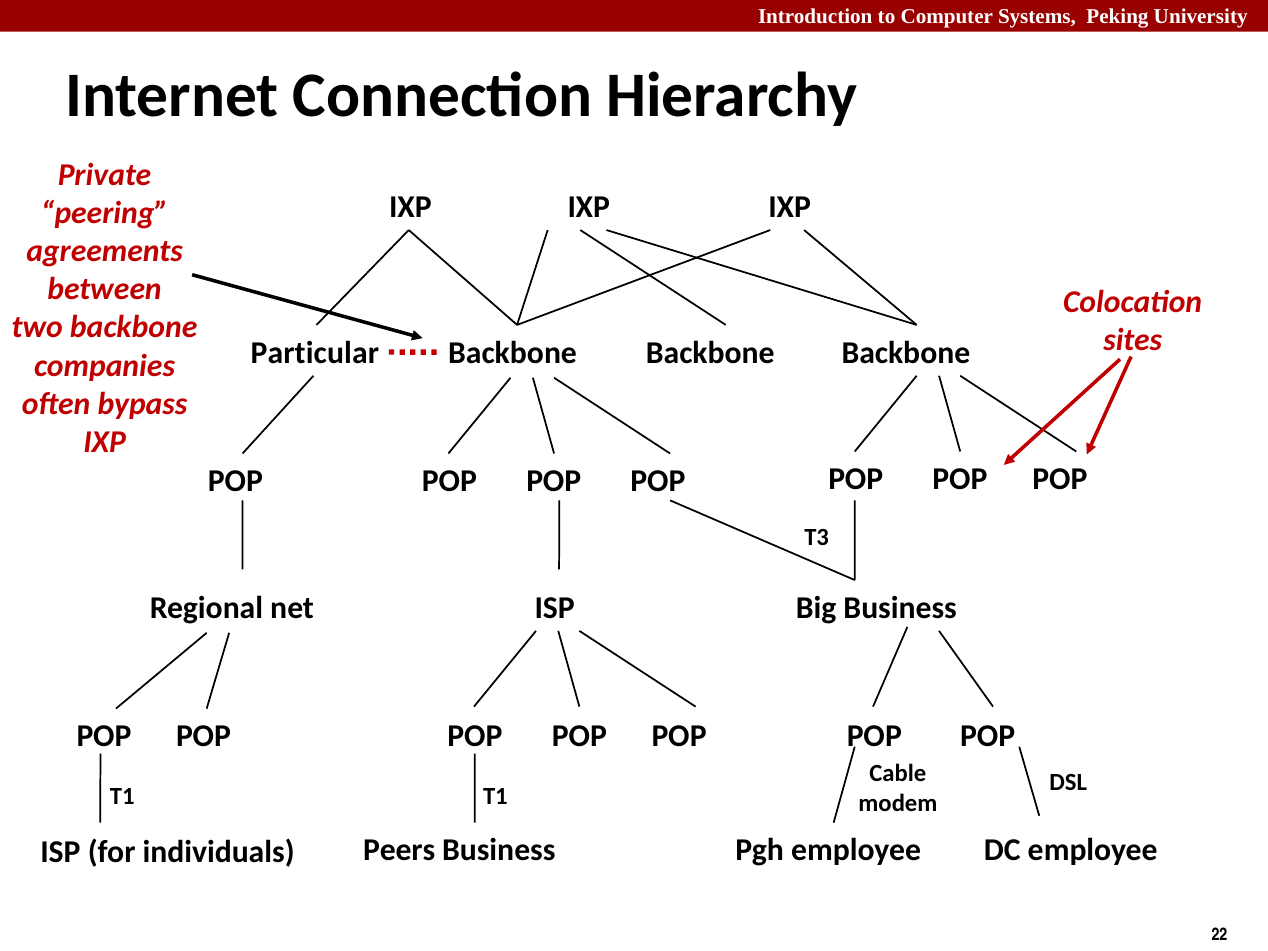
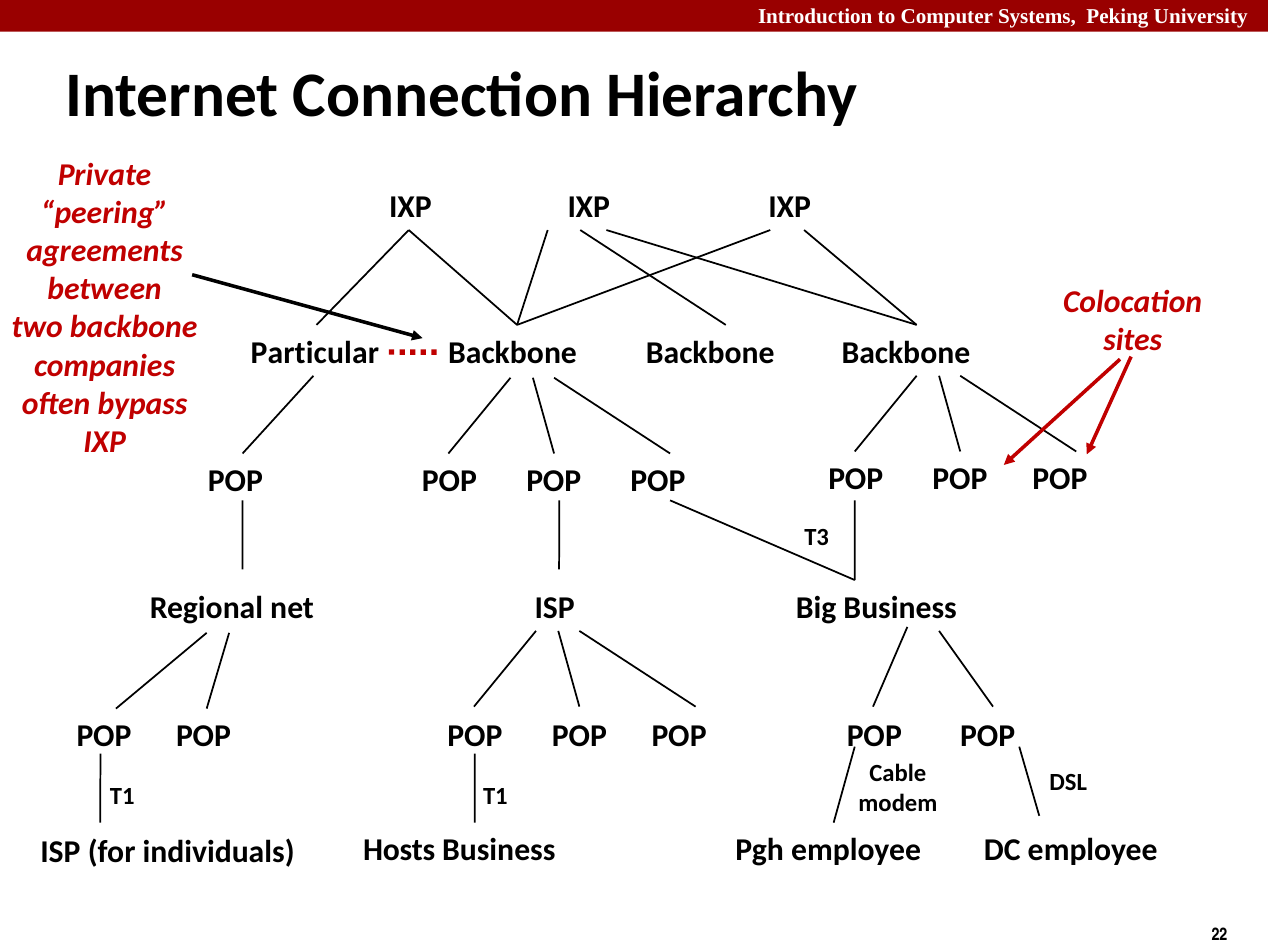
Peers: Peers -> Hosts (399, 850)
